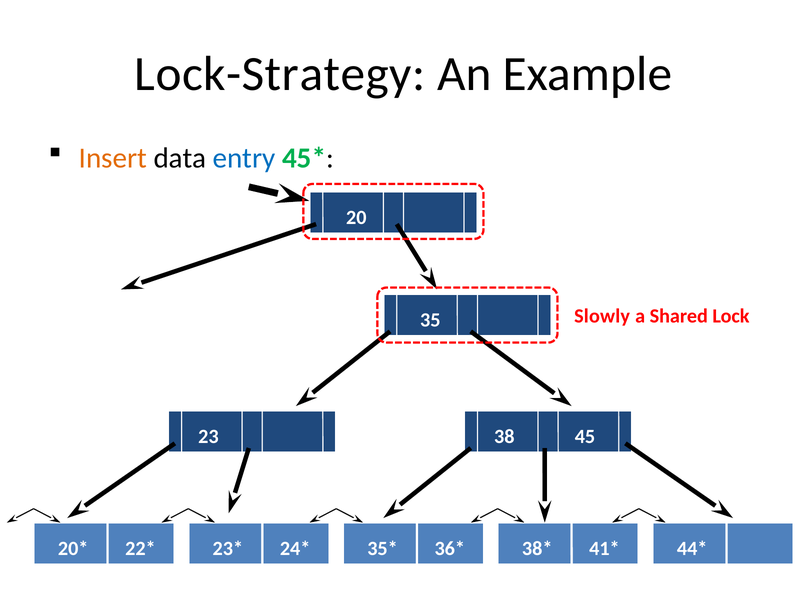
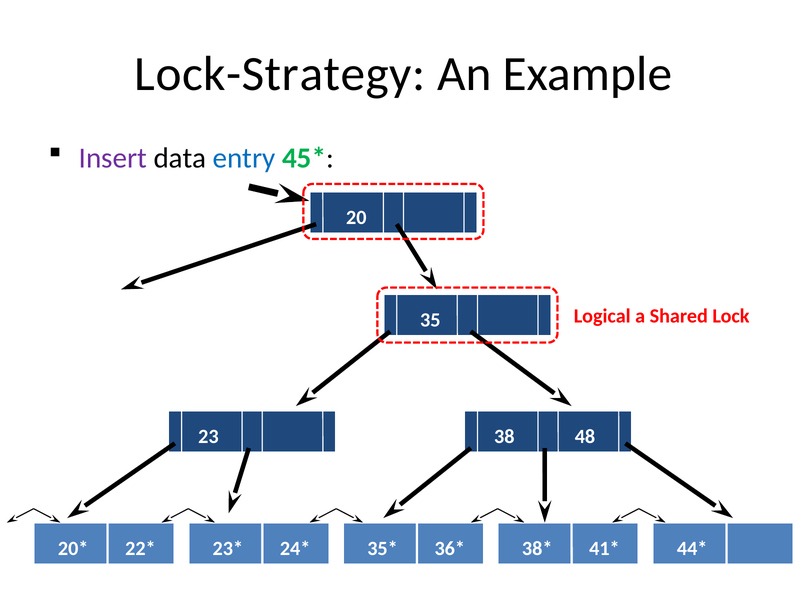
Insert colour: orange -> purple (113, 158)
Slowly: Slowly -> Logical (602, 316)
45: 45 -> 48 (585, 437)
